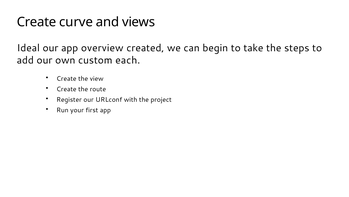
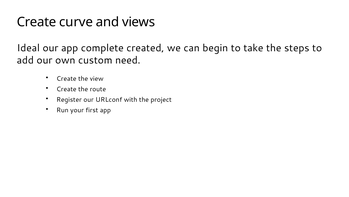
overview: overview -> complete (102, 48)
each: each -> need (128, 60)
